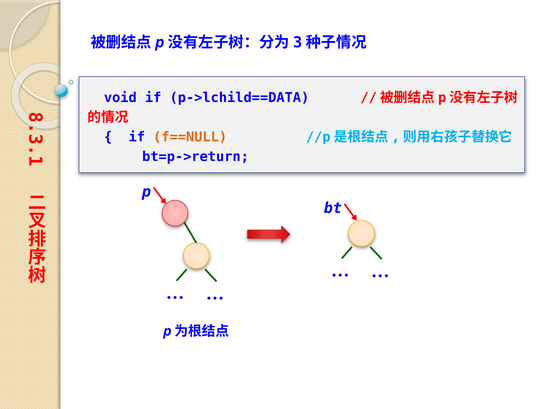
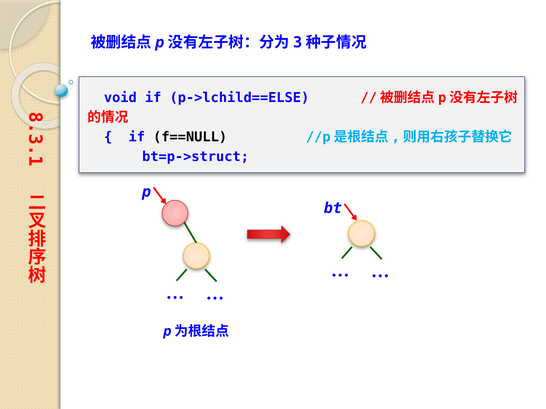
p->lchild==DATA: p->lchild==DATA -> p->lchild==ELSE (239, 98)
f==NULL colour: orange -> black (190, 137)
bt=p->return: bt=p->return -> bt=p->struct (196, 157)
